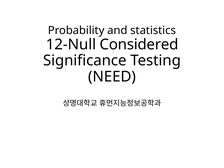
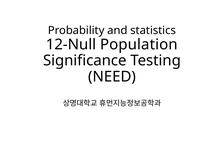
Considered: Considered -> Population (139, 44)
